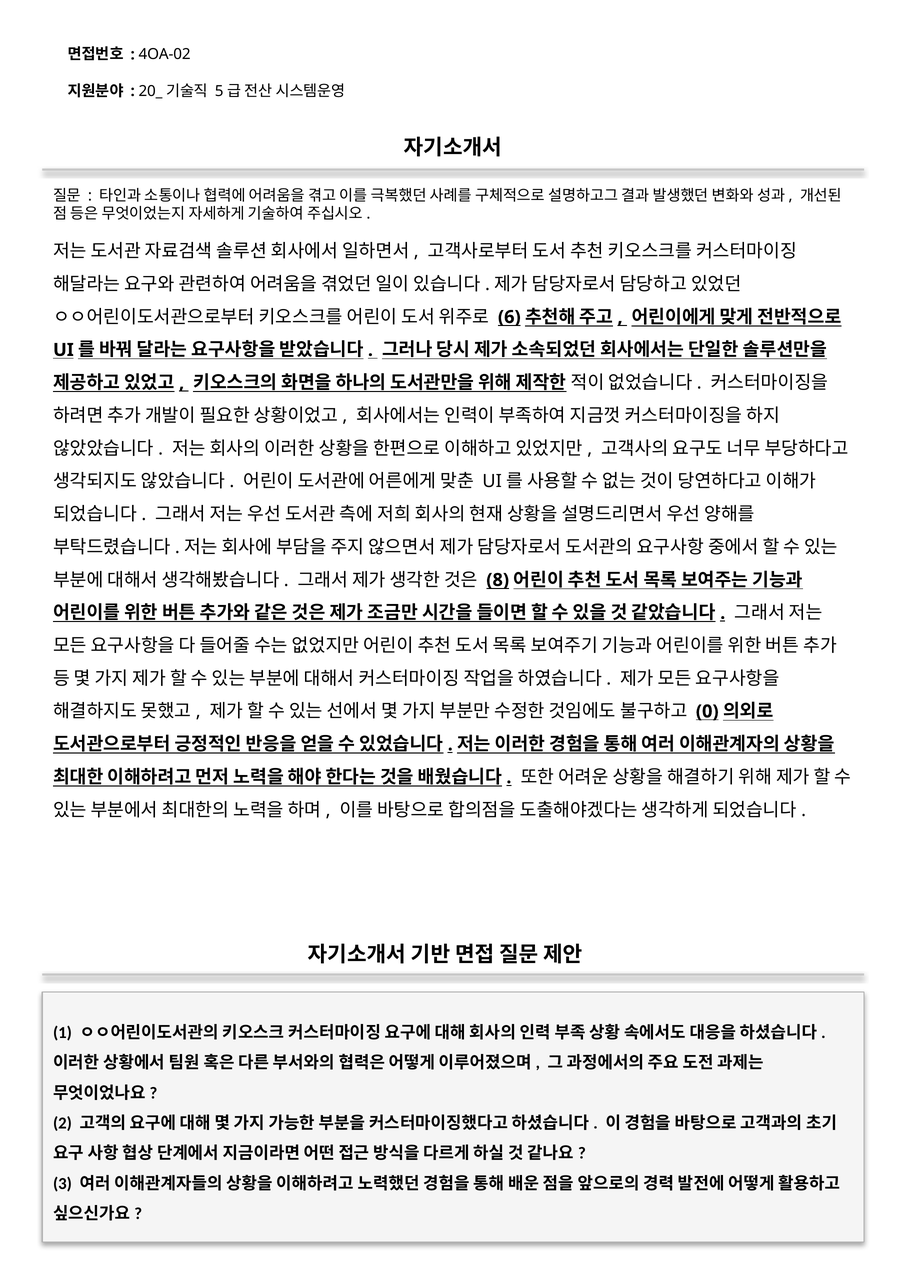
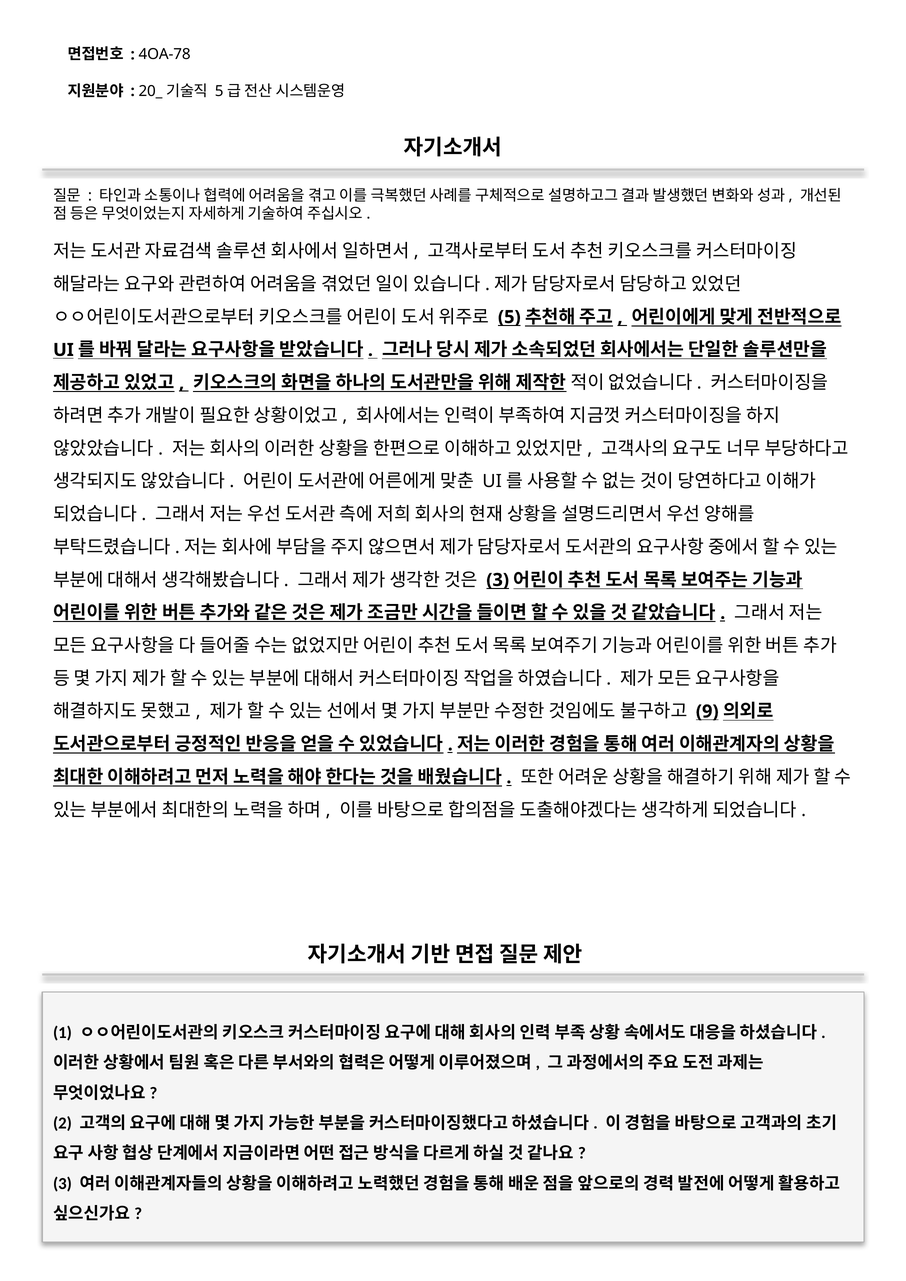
4OA-02: 4OA-02 -> 4OA-78 (165, 54)
6: 6 -> 5 (509, 317)
8: 8 -> 3 (498, 580)
0: 0 -> 9 (707, 712)
